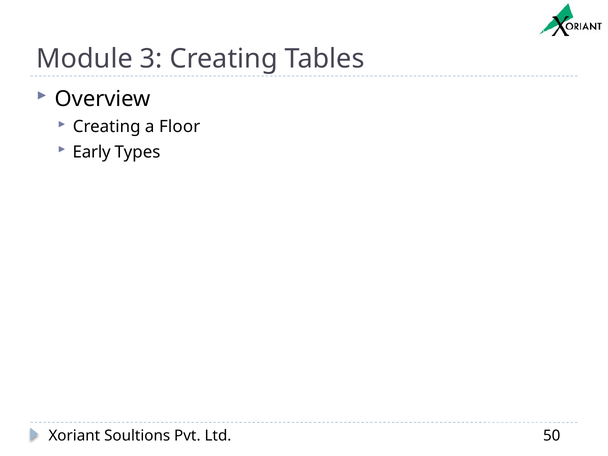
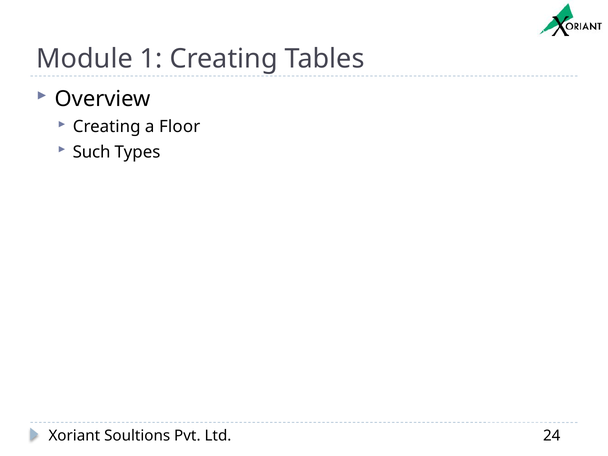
3: 3 -> 1 (151, 59)
Early: Early -> Such (92, 152)
50: 50 -> 24 (552, 436)
